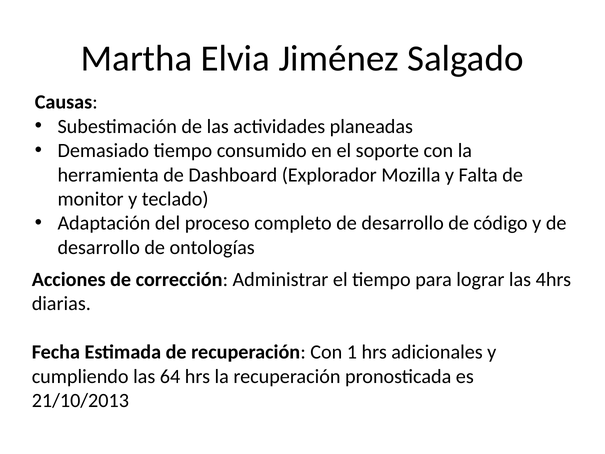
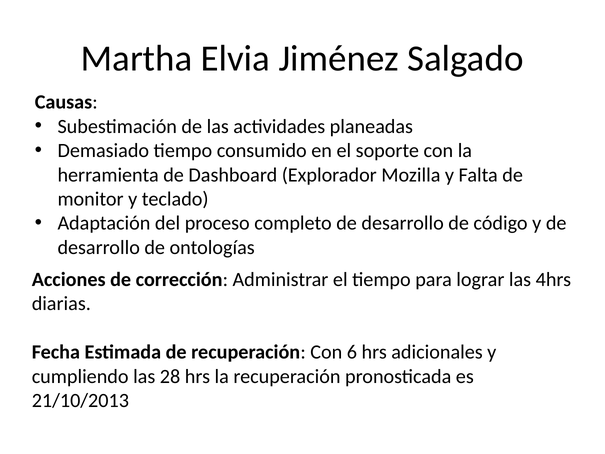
1: 1 -> 6 (352, 352)
64: 64 -> 28 (170, 376)
